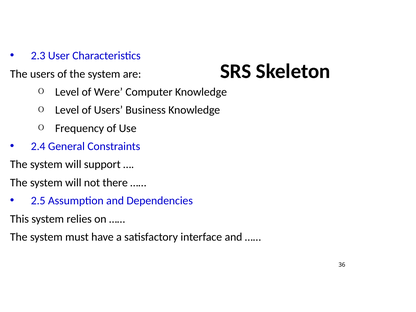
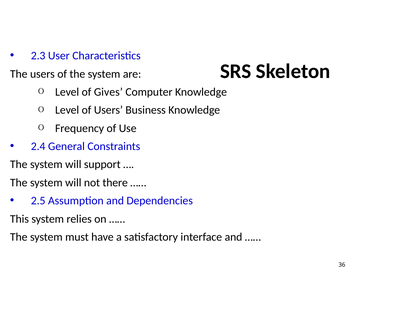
Were: Were -> Gives (108, 92)
